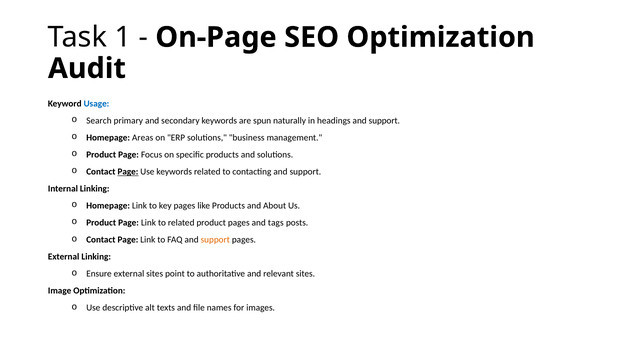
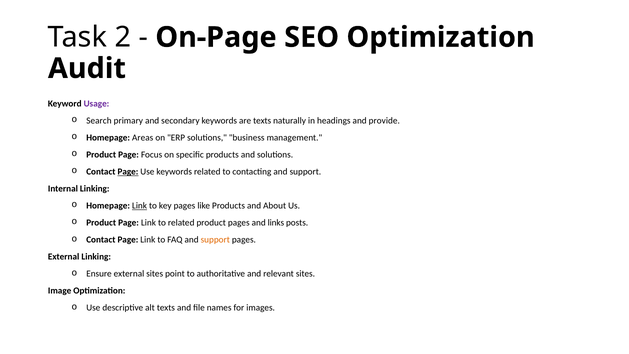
1: 1 -> 2 (123, 37)
Usage colour: blue -> purple (96, 103)
are spun: spun -> texts (262, 120)
headings and support: support -> provide (384, 120)
Link underline: none -> present (140, 206)
tags: tags -> links (276, 223)
